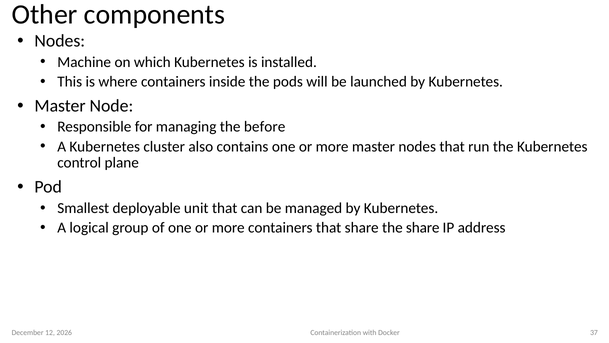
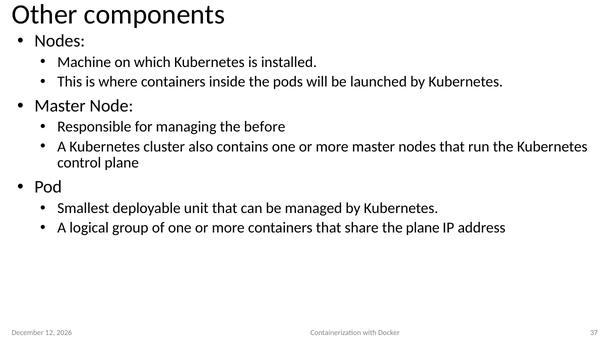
the share: share -> plane (423, 227)
